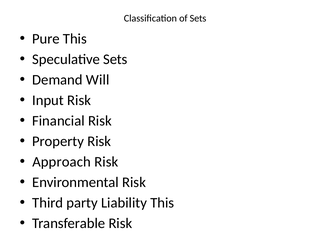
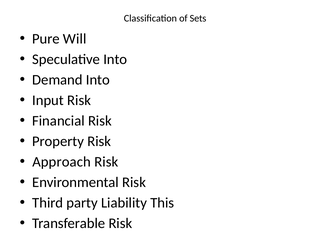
Pure This: This -> Will (75, 39)
Speculative Sets: Sets -> Into (115, 60)
Demand Will: Will -> Into (98, 80)
